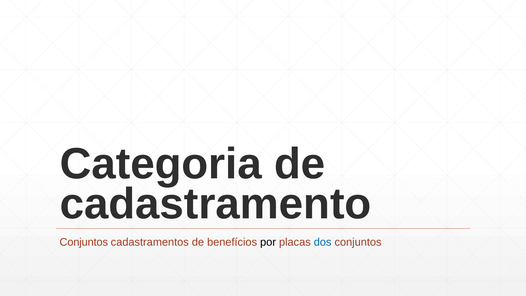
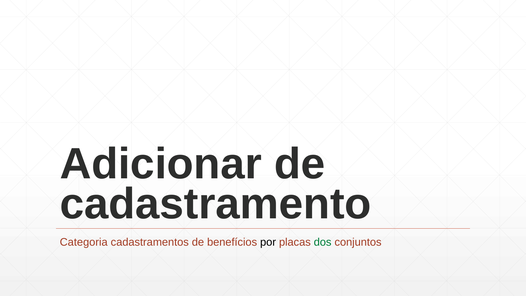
Categoria: Categoria -> Adicionar (161, 164)
Conjuntos: Conjuntos -> Categoria (84, 242)
dos colour: blue -> green (323, 242)
